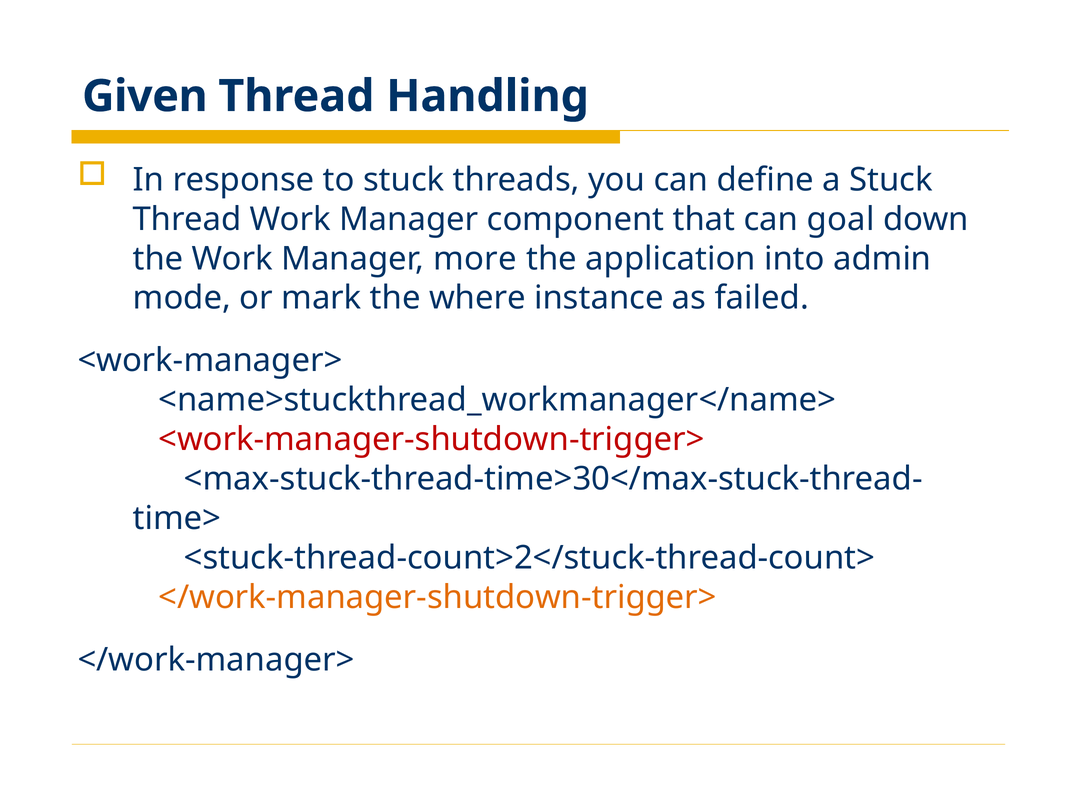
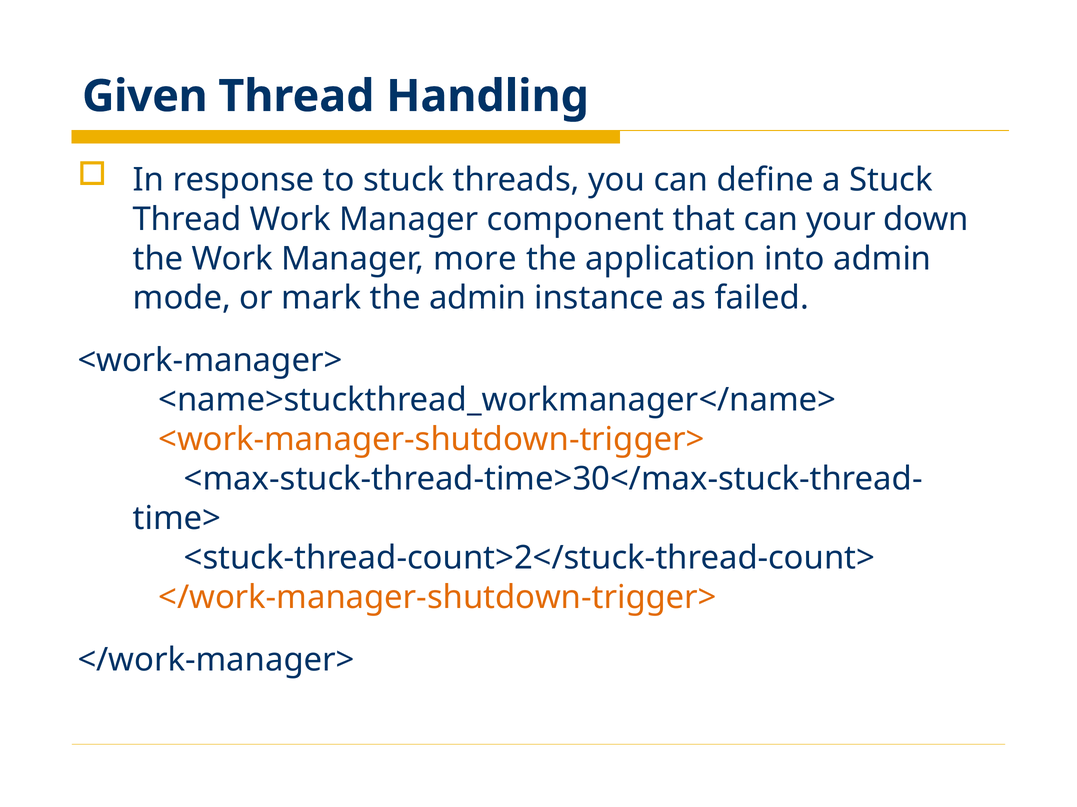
goal: goal -> your (841, 219)
the where: where -> admin (478, 298)
<work-manager-shutdown-trigger> colour: red -> orange (431, 440)
